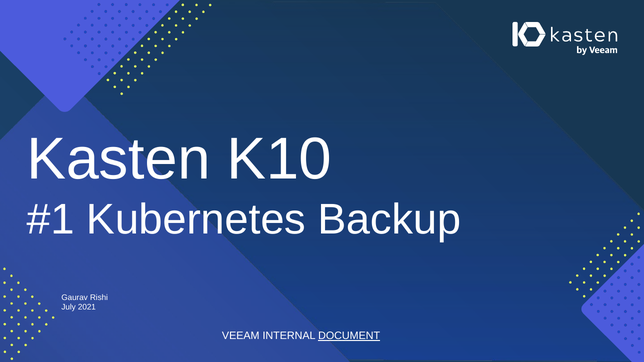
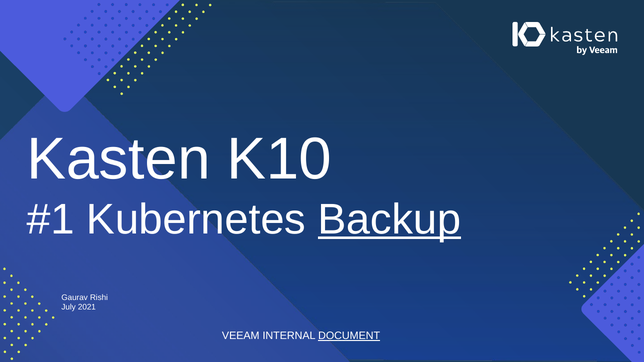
Backup underline: none -> present (389, 220)
